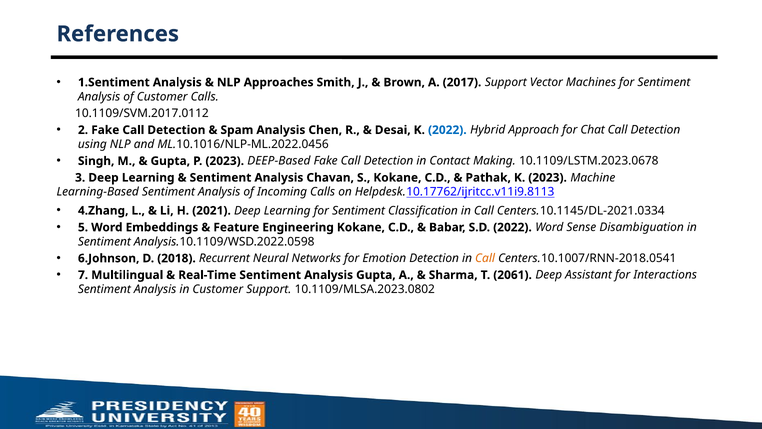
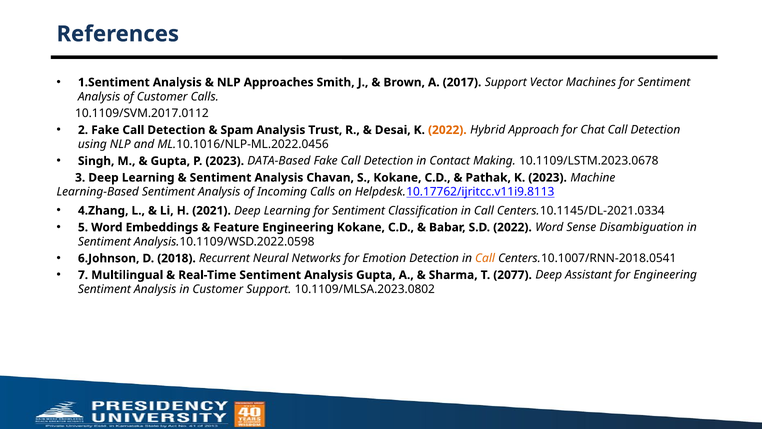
Chen: Chen -> Trust (325, 130)
2022 colour: blue -> orange (447, 130)
DEEP-Based: DEEP-Based -> DATA-Based (279, 161)
2061: 2061 -> 2077 (513, 275)
for Interactions: Interactions -> Engineering (665, 275)
